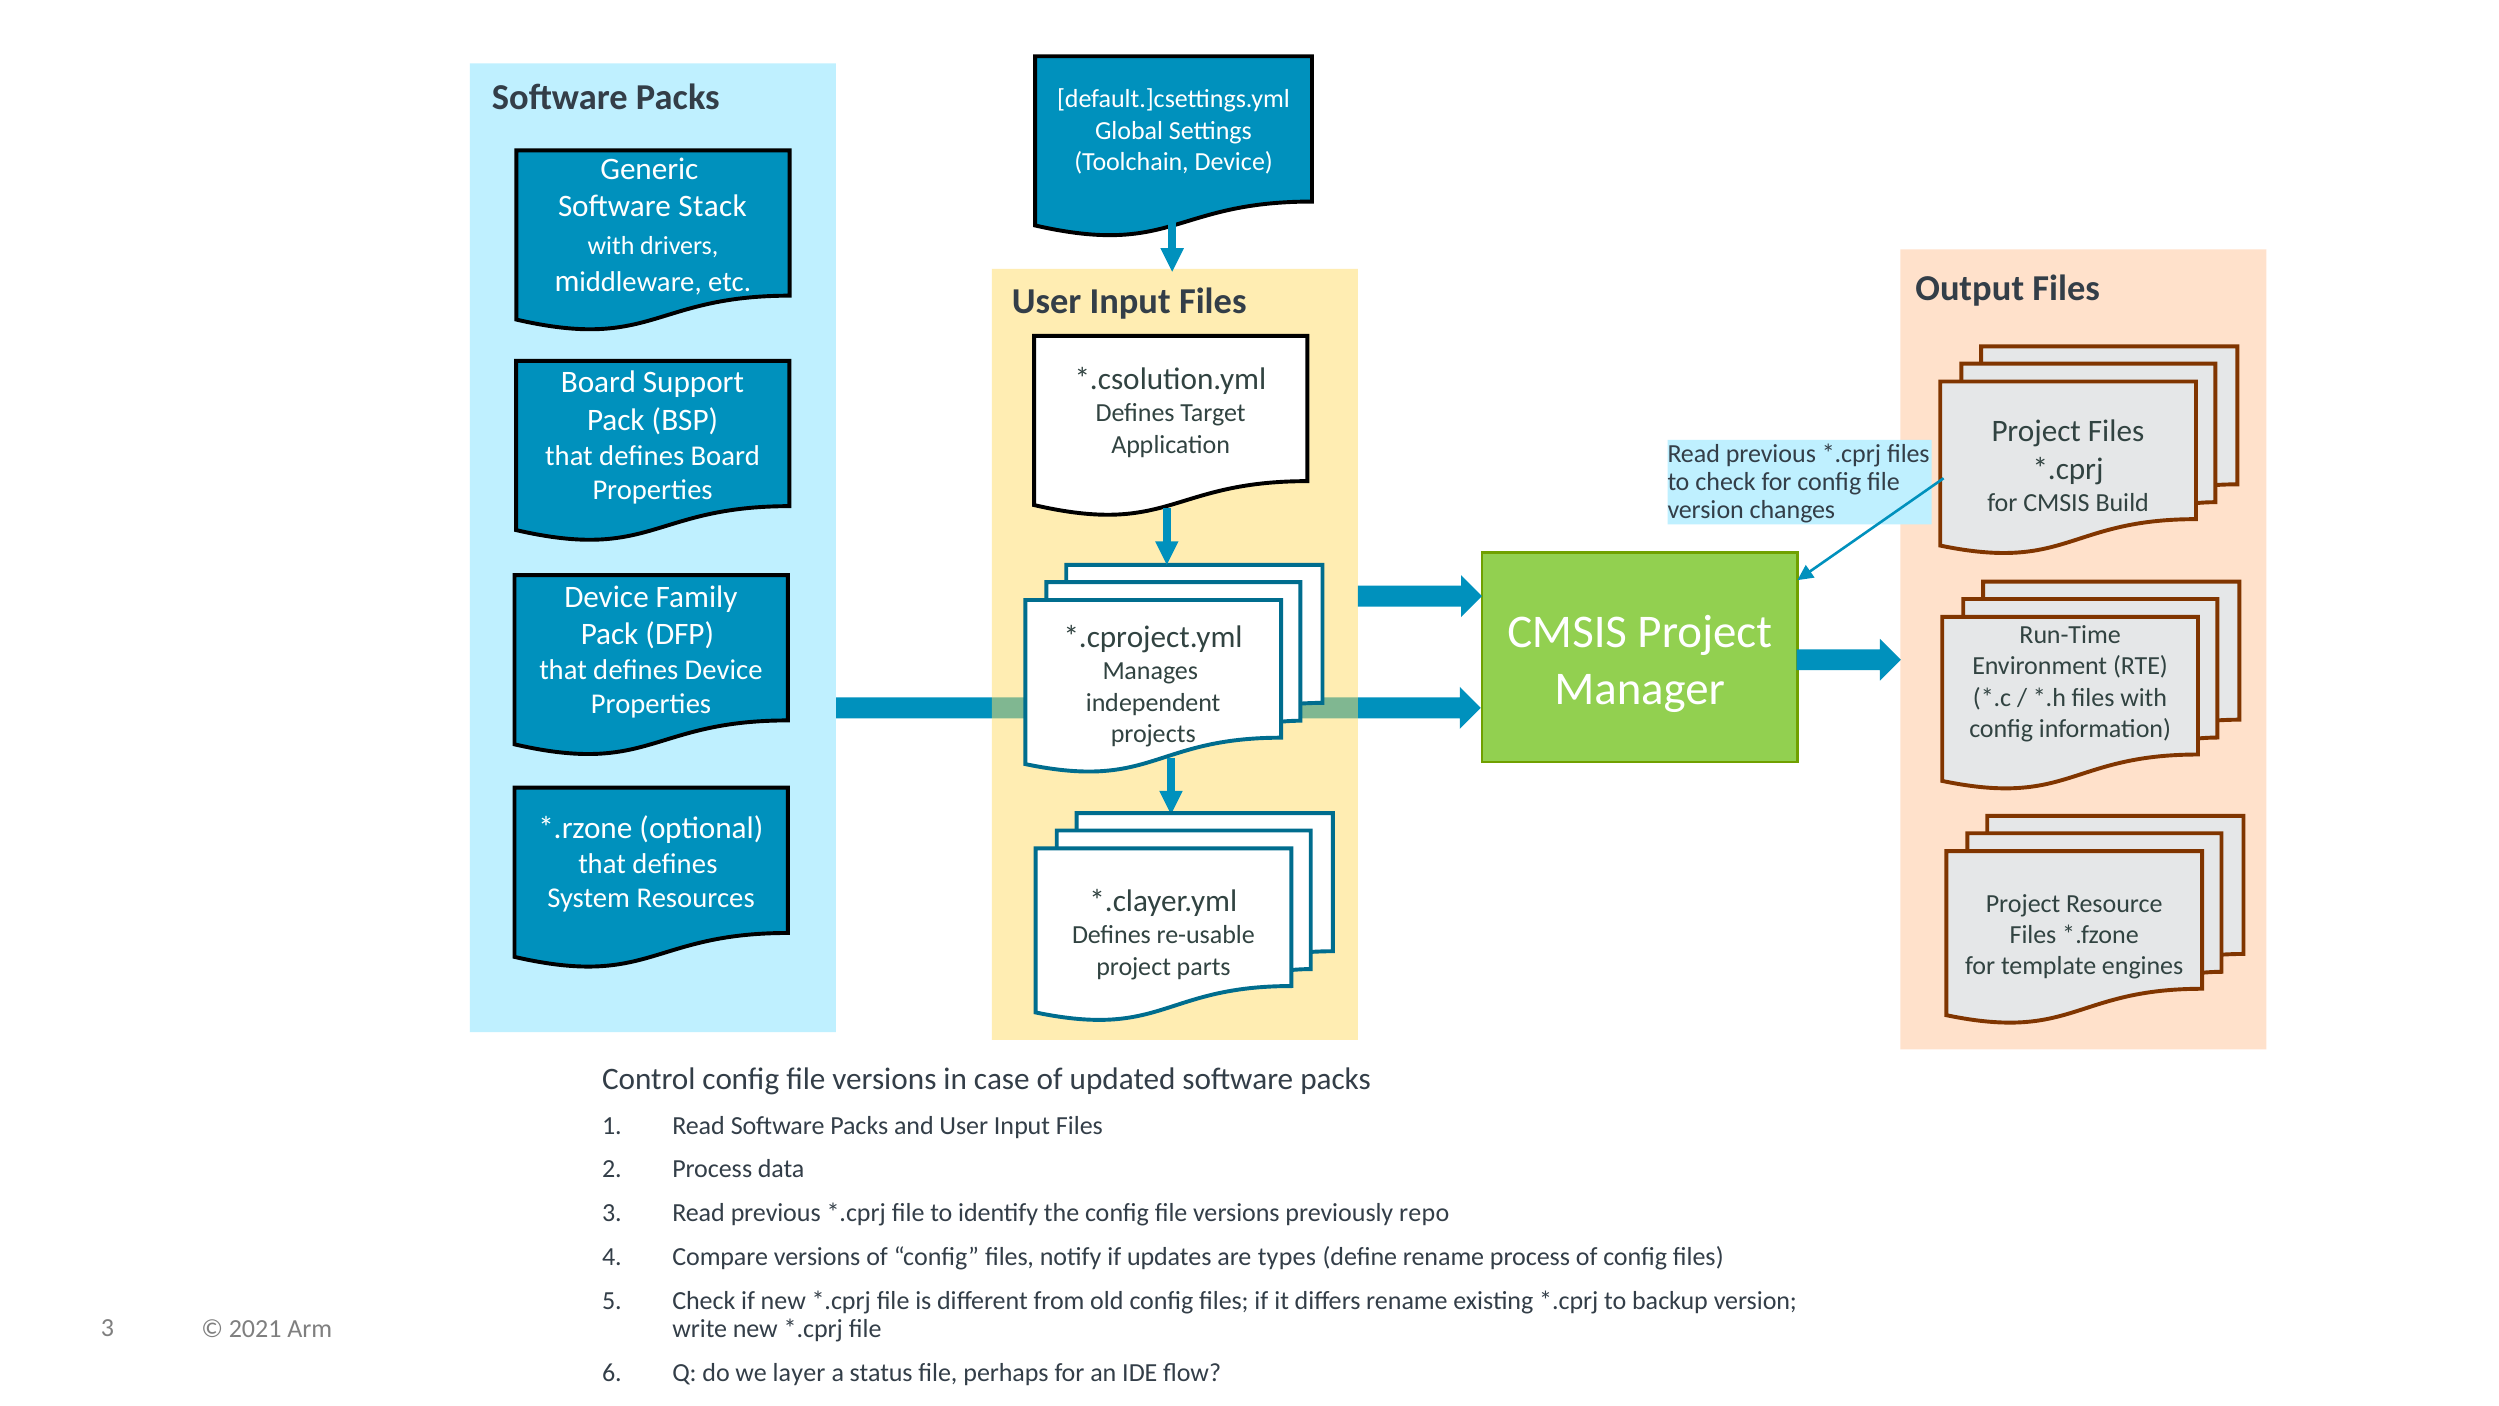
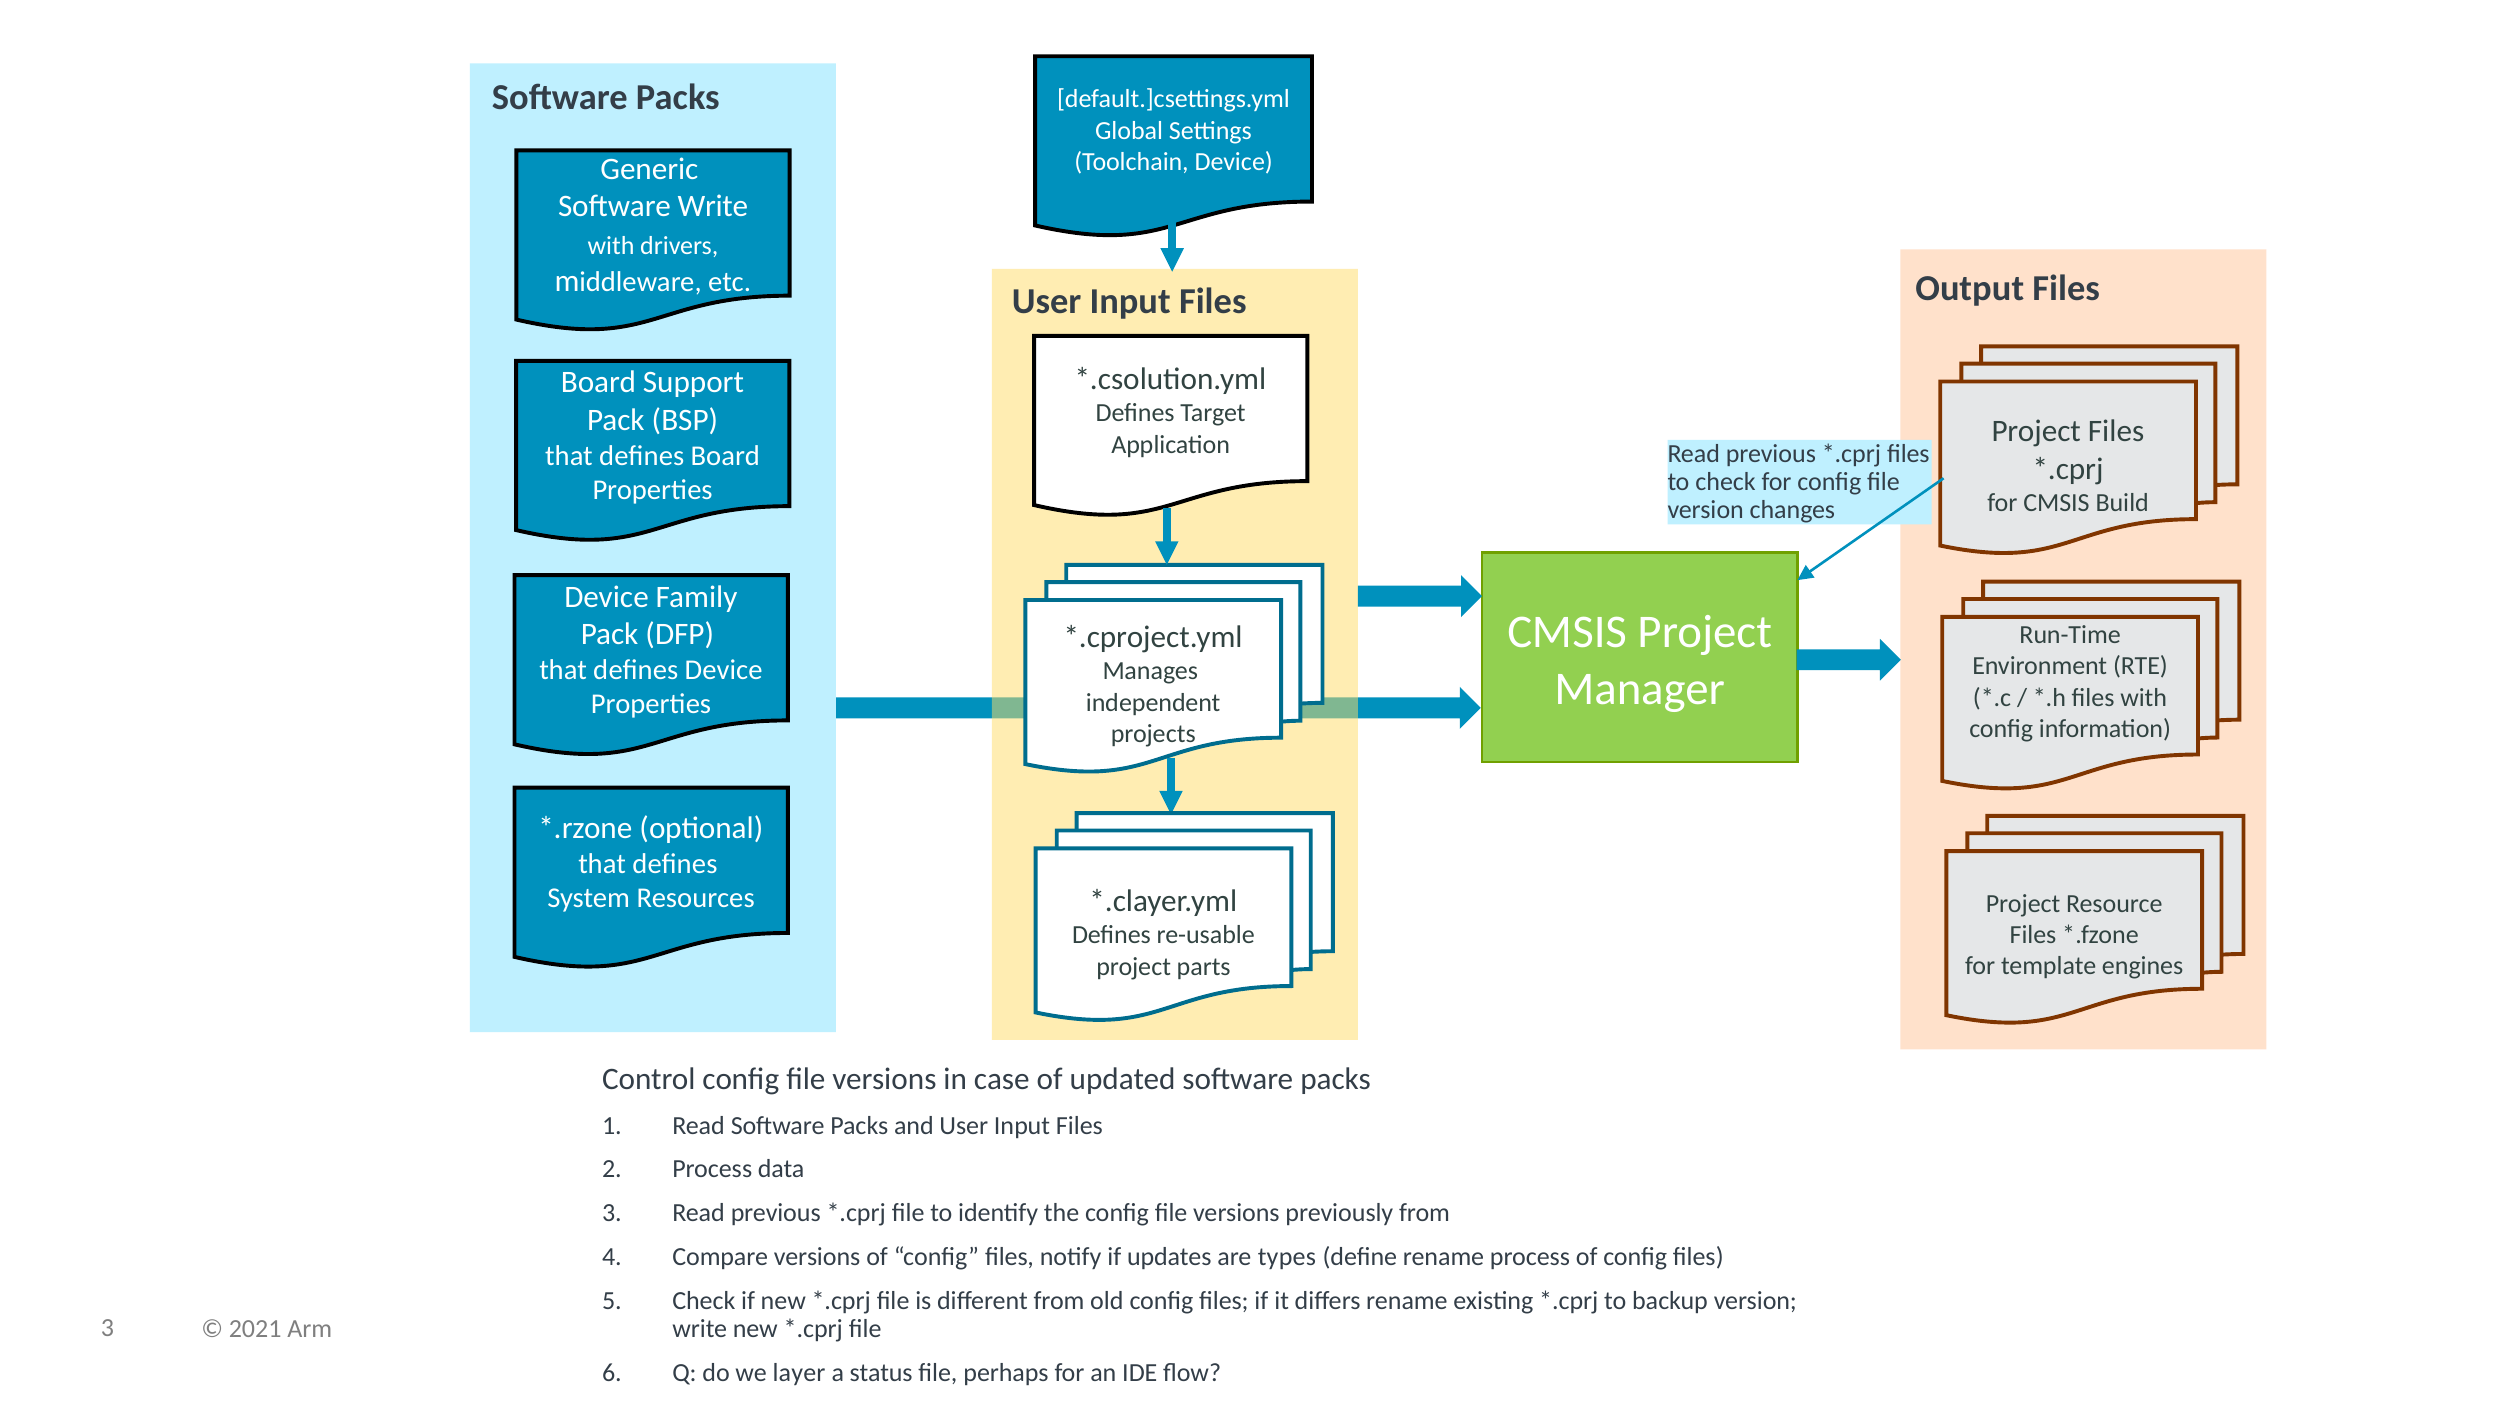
Software Stack: Stack -> Write (713, 206)
previously repo: repo -> from (1424, 1213)
